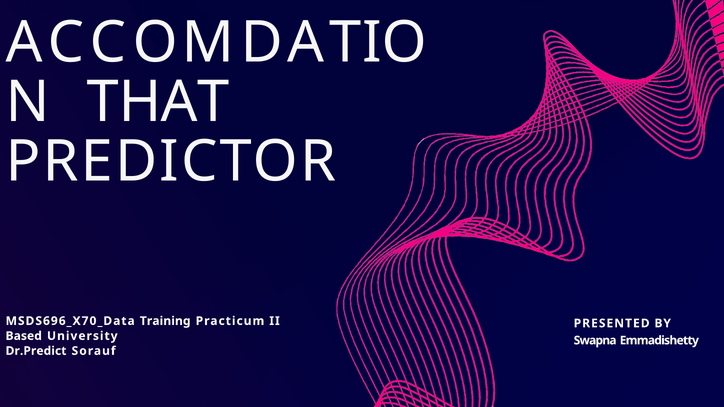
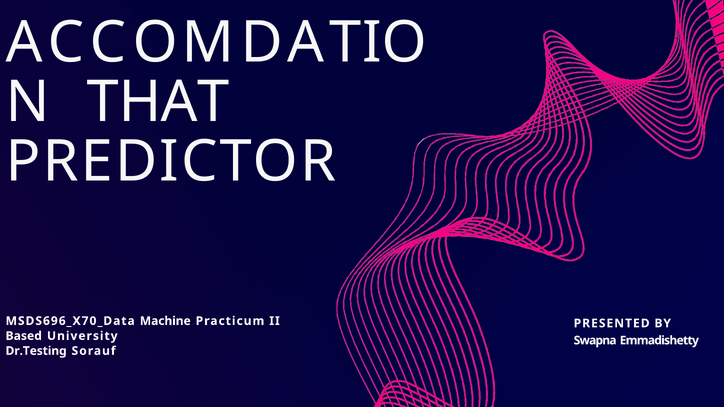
Training: Training -> Machine (165, 321)
Dr.Predict: Dr.Predict -> Dr.Testing (36, 351)
